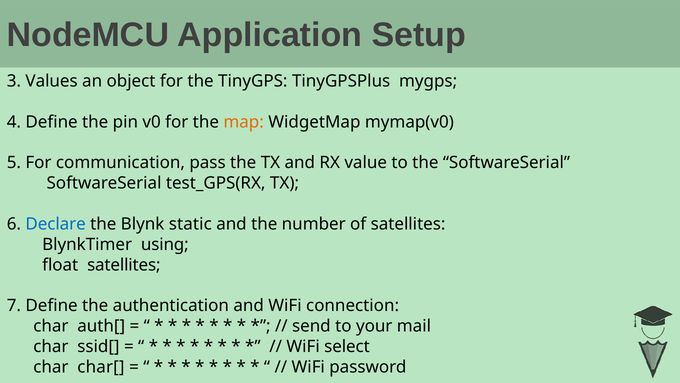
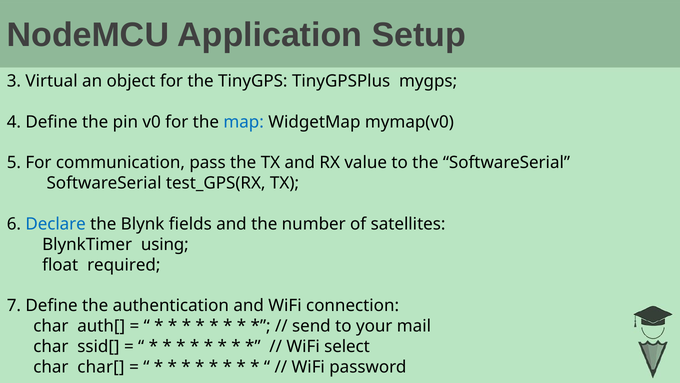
Values: Values -> Virtual (52, 81)
map colour: orange -> blue (244, 122)
static: static -> fields (190, 224)
float satellites: satellites -> required (124, 265)
